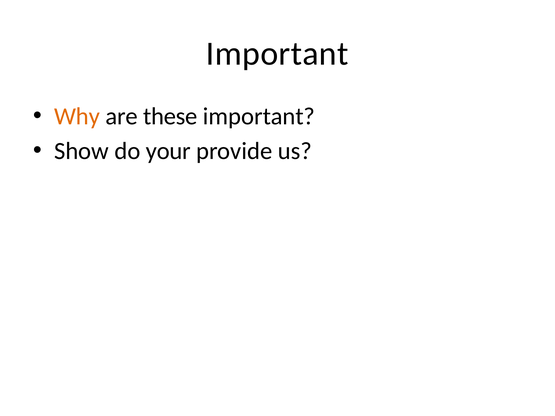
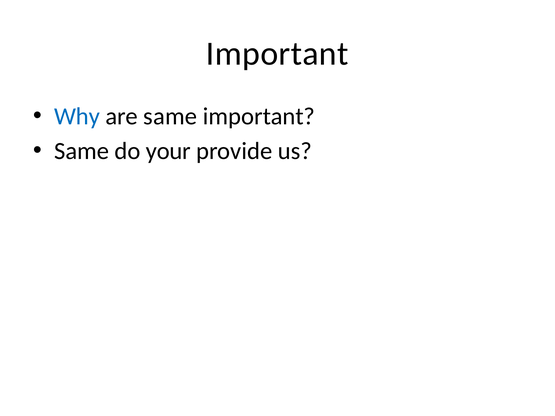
Why colour: orange -> blue (77, 116)
are these: these -> same (170, 116)
Show: Show -> Same (82, 151)
